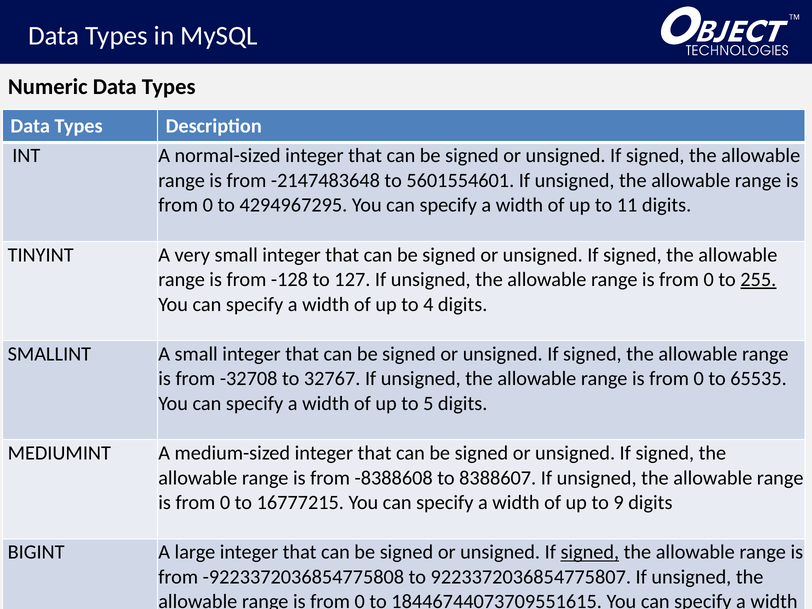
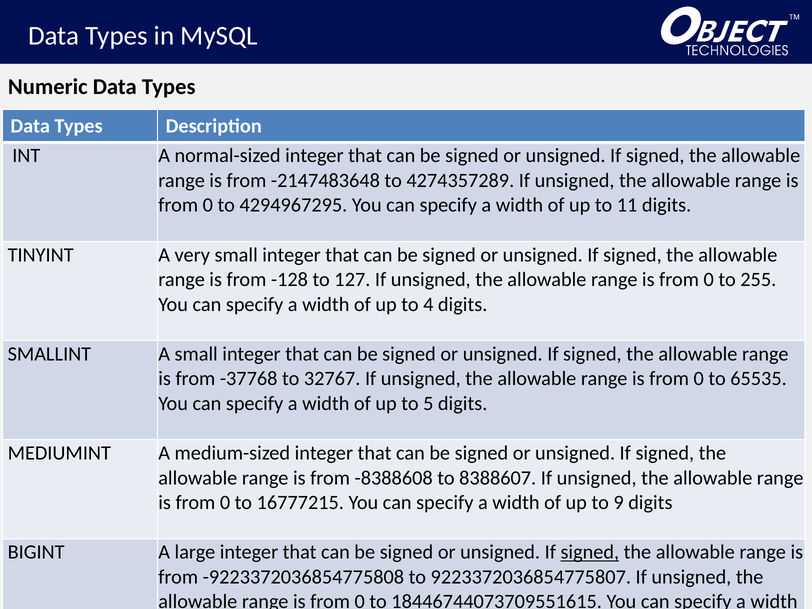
5601554601: 5601554601 -> 4274357289 (460, 180)
255 underline: present -> none (758, 280)
-32708: -32708 -> -37768 (249, 379)
